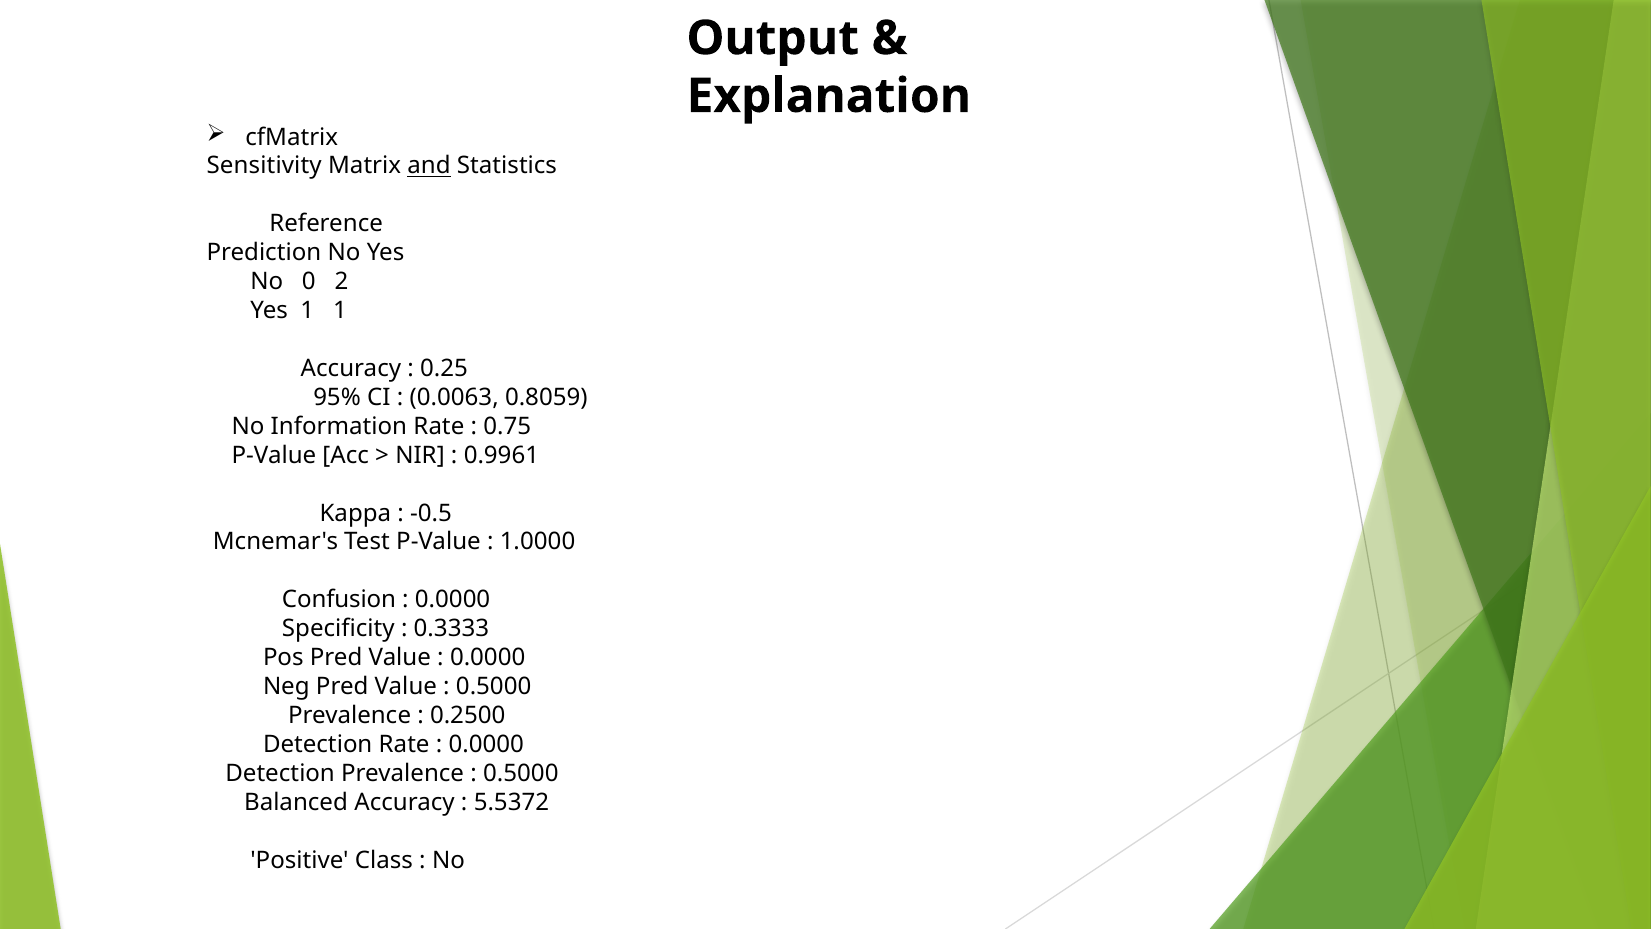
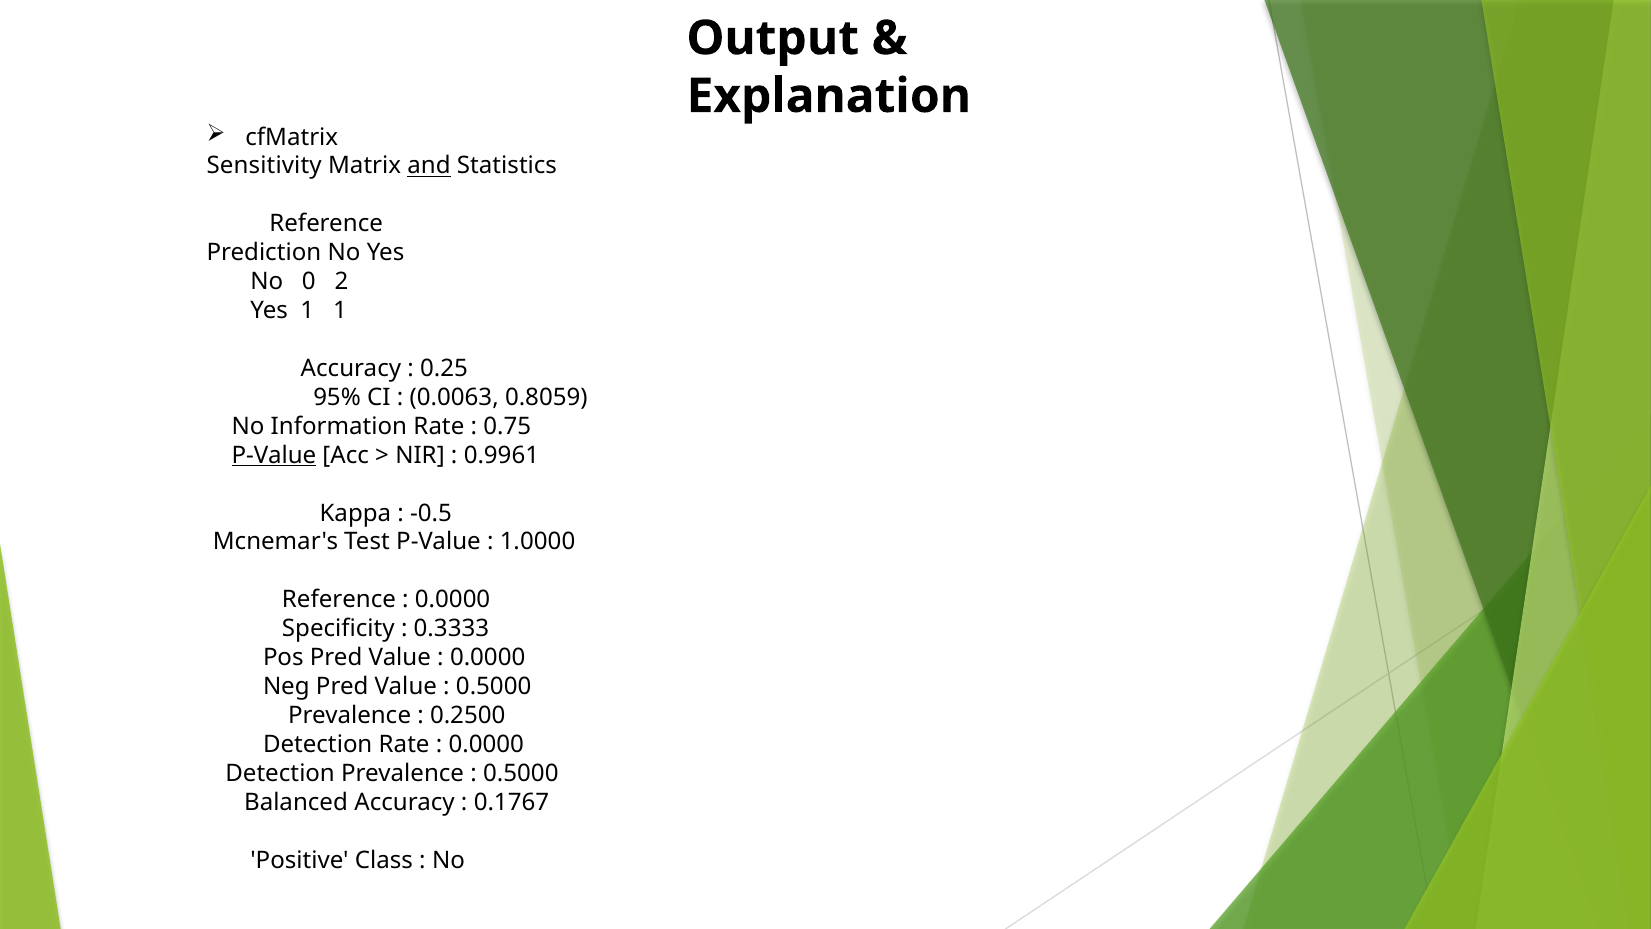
P-Value underline: none -> present (274, 455)
Confusion: Confusion -> Reference (339, 600)
5.5372: 5.5372 -> 0.1767 (511, 802)
